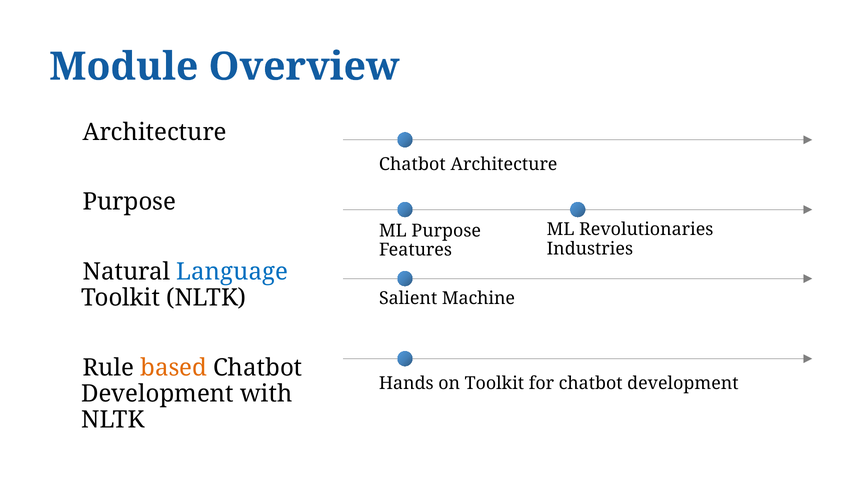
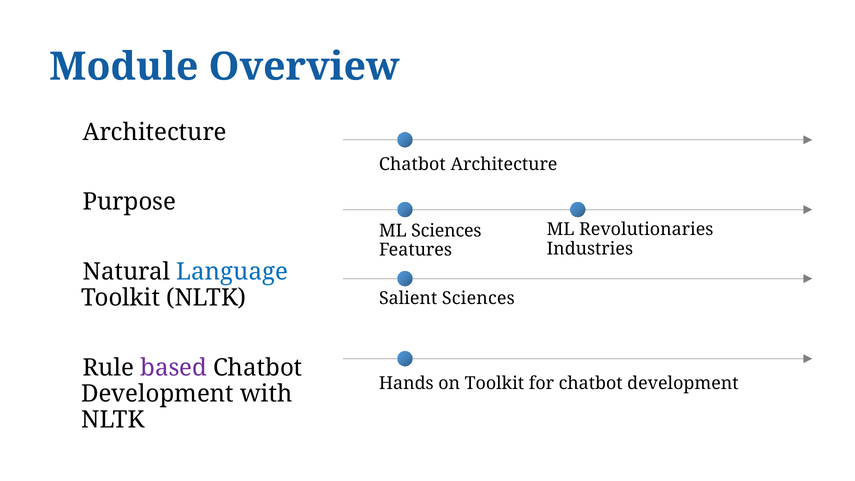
ML Purpose: Purpose -> Sciences (446, 231)
Salient Machine: Machine -> Sciences (478, 298)
based colour: orange -> purple (174, 368)
